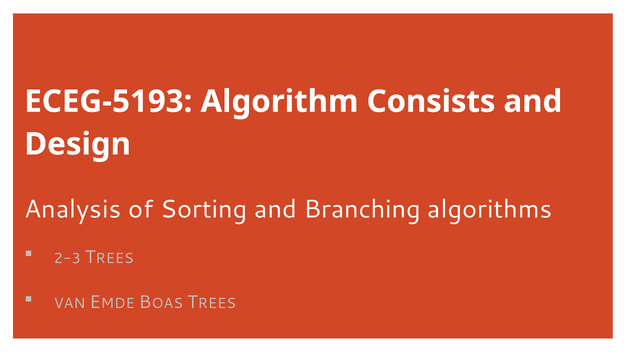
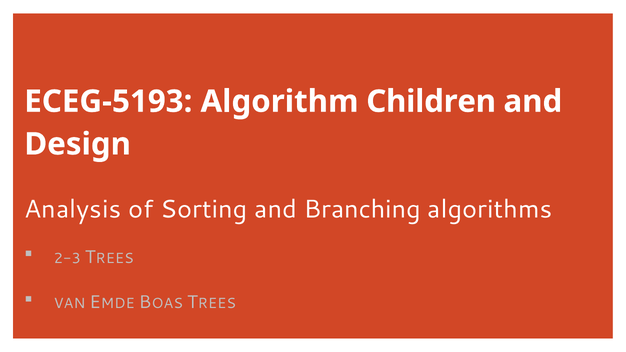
Consists: Consists -> Children (431, 102)
